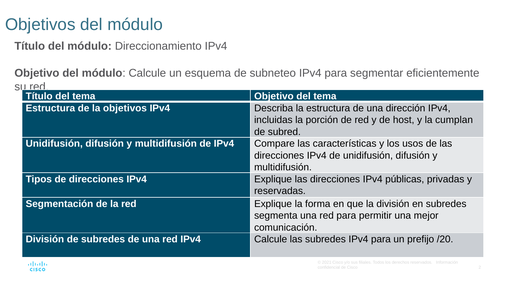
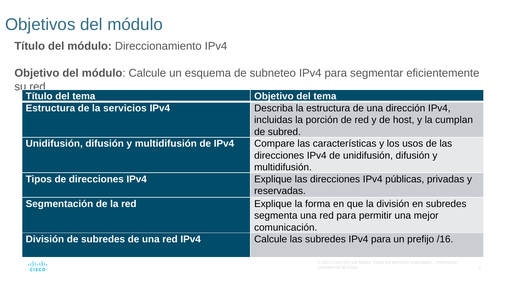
la objetivos: objetivos -> servicios (125, 108)
/20: /20 -> /16 (445, 239)
